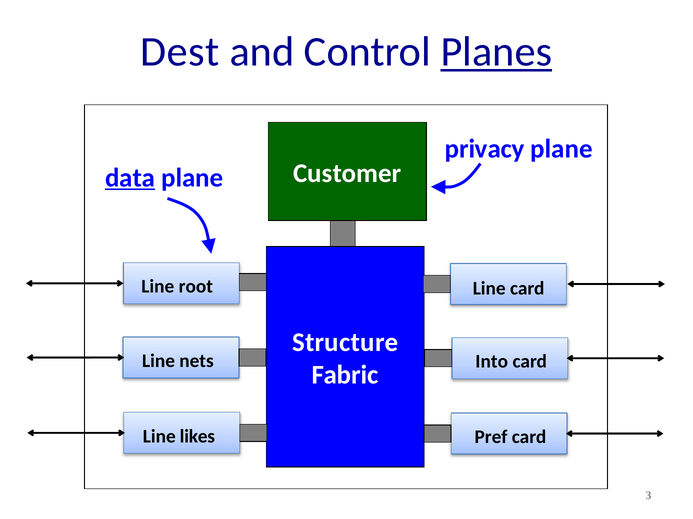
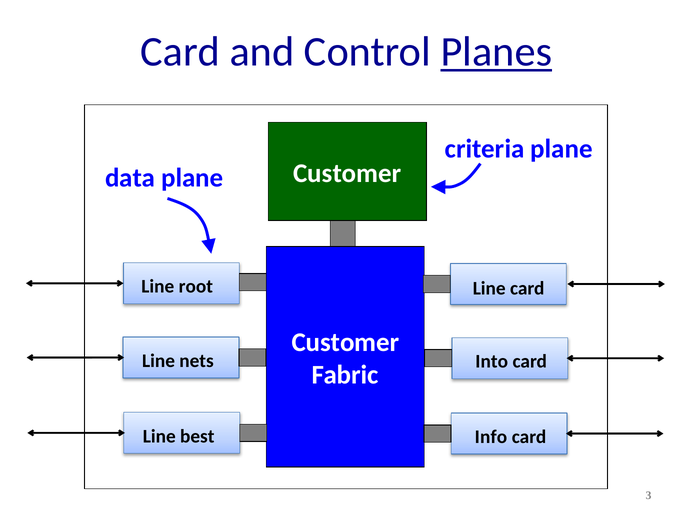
Dest: Dest -> Card (180, 52)
privacy: privacy -> criteria (485, 149)
data underline: present -> none (130, 178)
Structure: Structure -> Customer (345, 343)
likes: likes -> best (197, 437)
Pref: Pref -> Info (491, 438)
